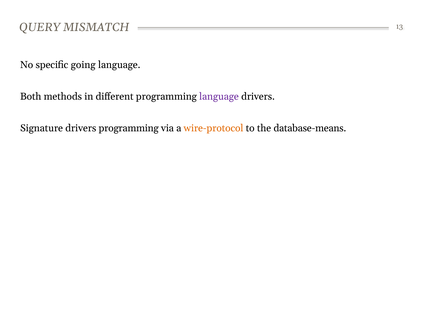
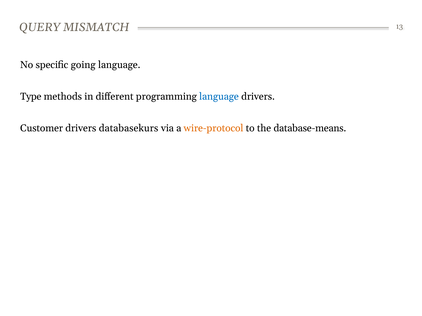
Both: Both -> Type (31, 97)
language colour: purple -> blue (219, 97)
Signature: Signature -> Customer (42, 128)
drivers programming: programming -> databasekurs (129, 128)
